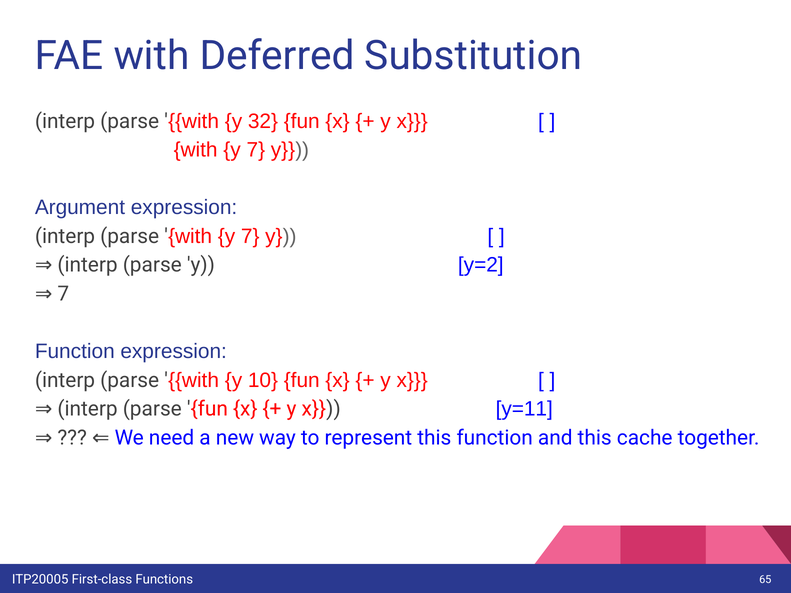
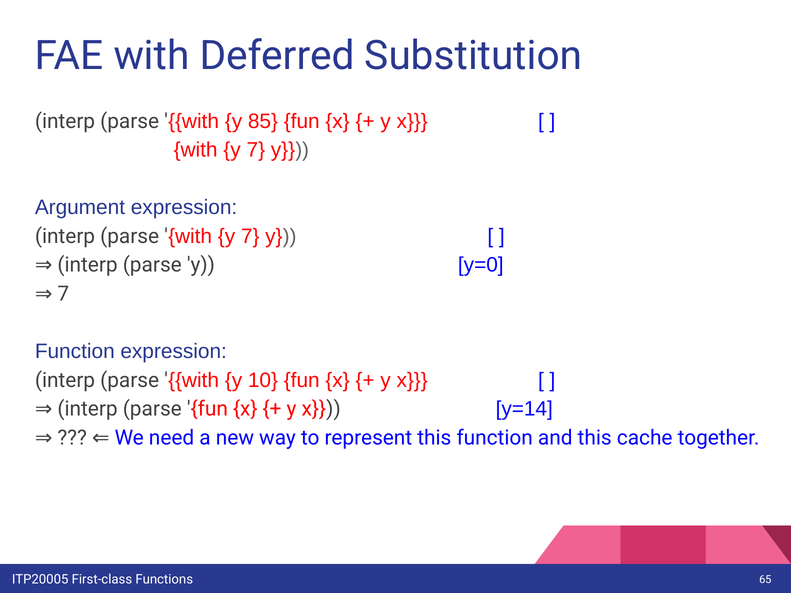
32: 32 -> 85 (263, 121)
y=2: y=2 -> y=0 (481, 265)
y=11: y=11 -> y=14 (524, 409)
